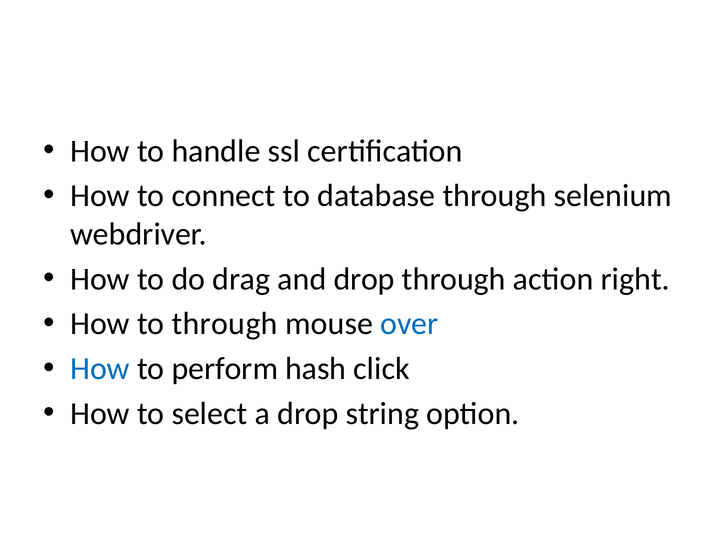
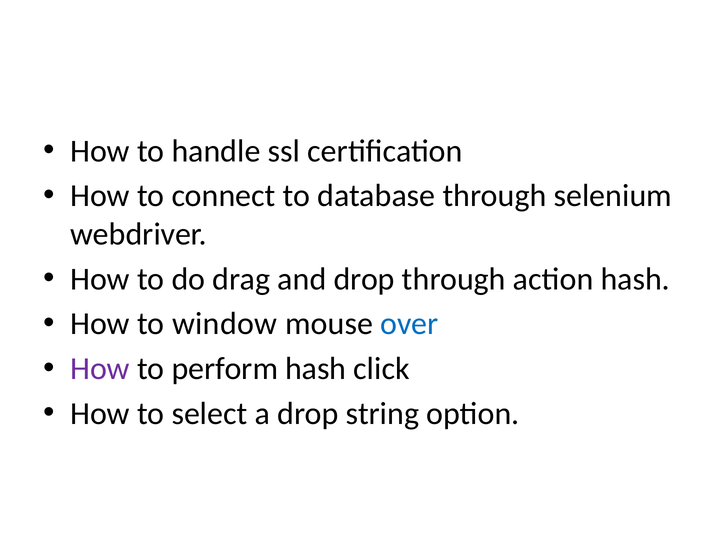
action right: right -> hash (635, 279)
to through: through -> window (225, 324)
How colour: blue -> purple (100, 369)
